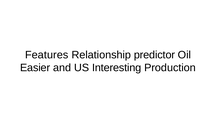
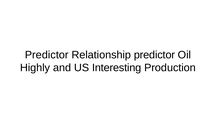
Features: Features -> Predictor (47, 55)
Easier: Easier -> Highly (35, 68)
